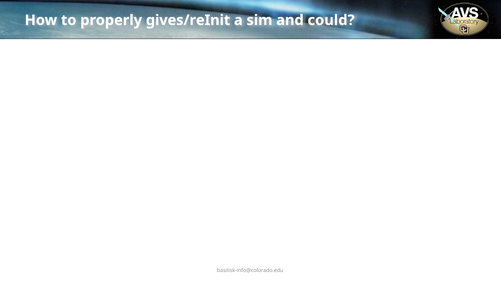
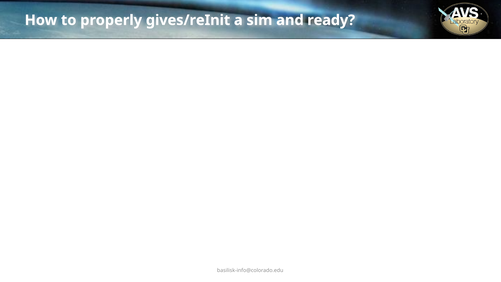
could: could -> ready (331, 20)
